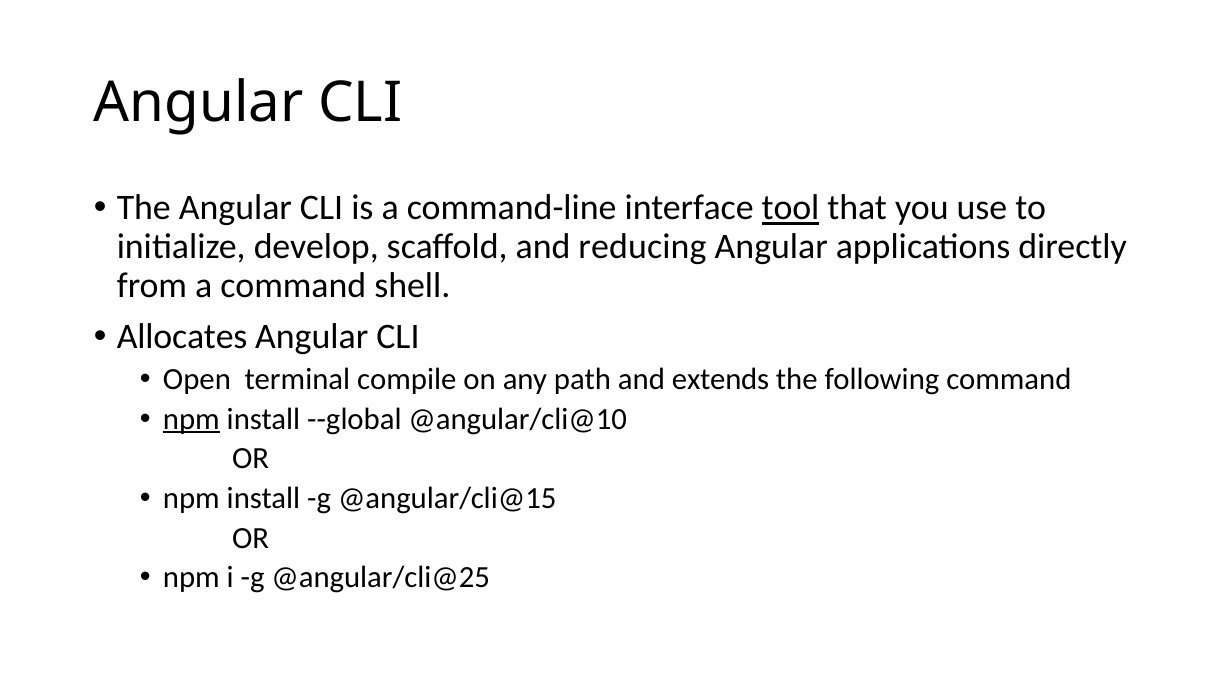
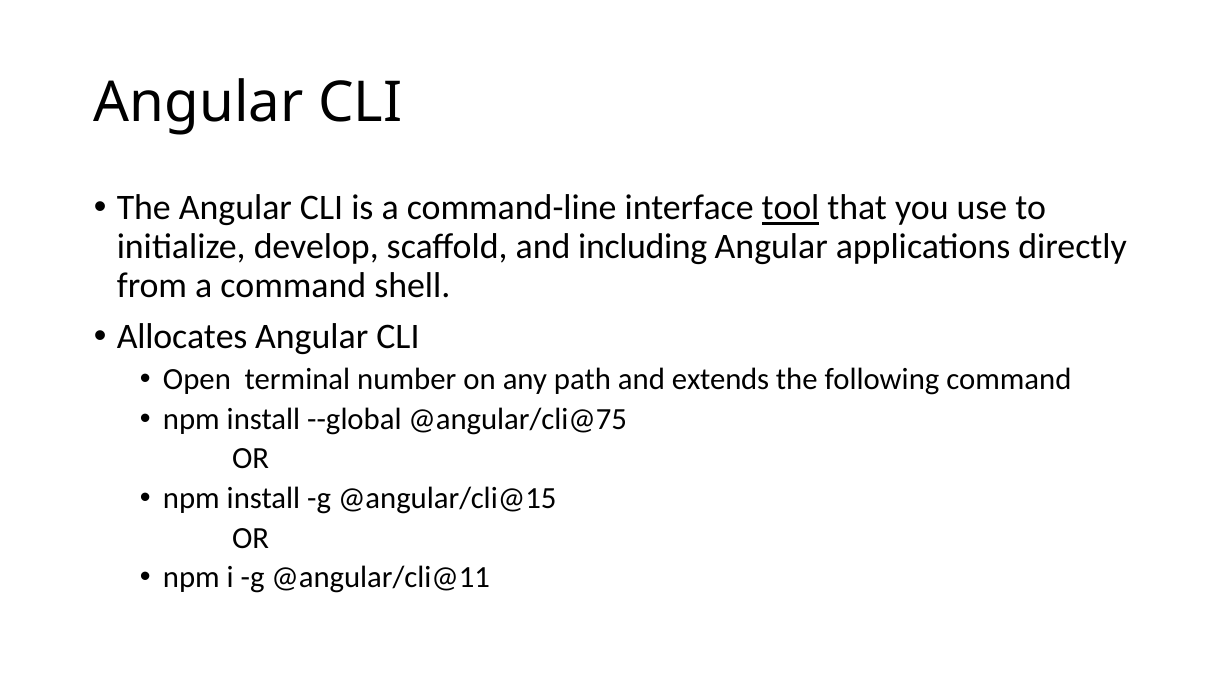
reducing: reducing -> including (643, 247)
compile: compile -> number (407, 379)
npm underline: present -> none (191, 419)
@angular/cli@10: @angular/cli@10 -> @angular/cli@75 (518, 419)
@angular/cli@25: @angular/cli@25 -> @angular/cli@11 (381, 577)
